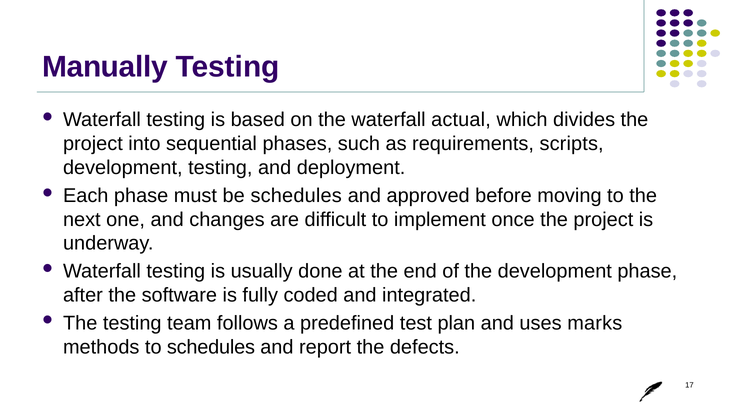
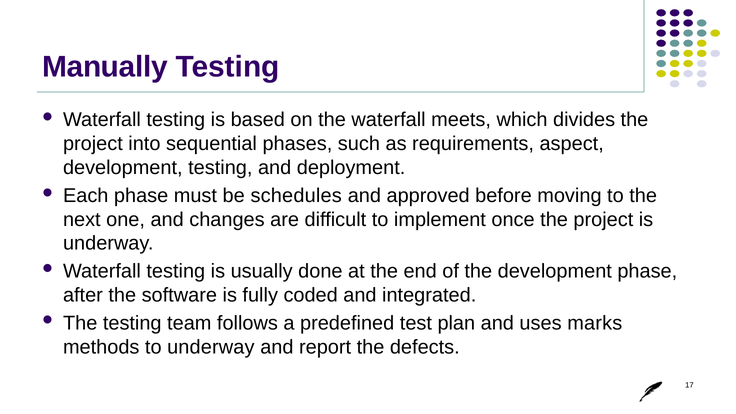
actual: actual -> meets (461, 120)
scripts: scripts -> aspect (572, 144)
to schedules: schedules -> underway (211, 347)
